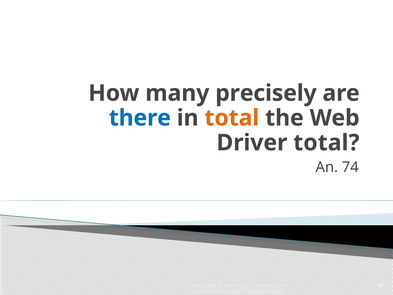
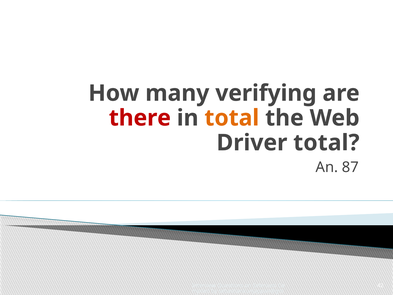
precisely: precisely -> verifying (266, 93)
there colour: blue -> red (140, 118)
74: 74 -> 87 (350, 167)
